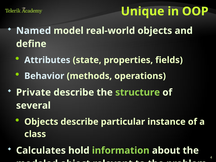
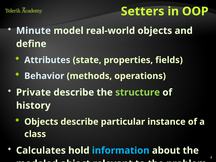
Unique: Unique -> Setters (143, 11)
Named: Named -> Minute (34, 31)
several: several -> history (33, 106)
information colour: light green -> light blue (121, 150)
